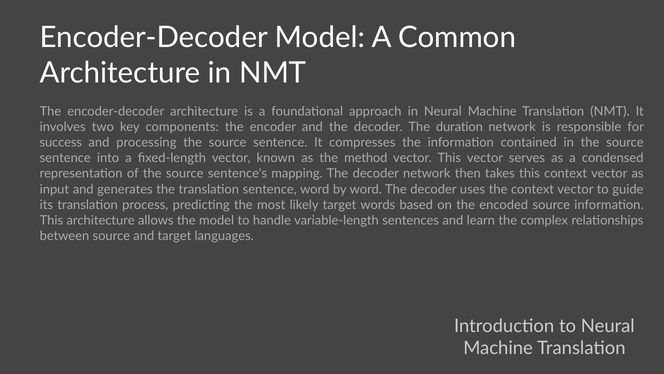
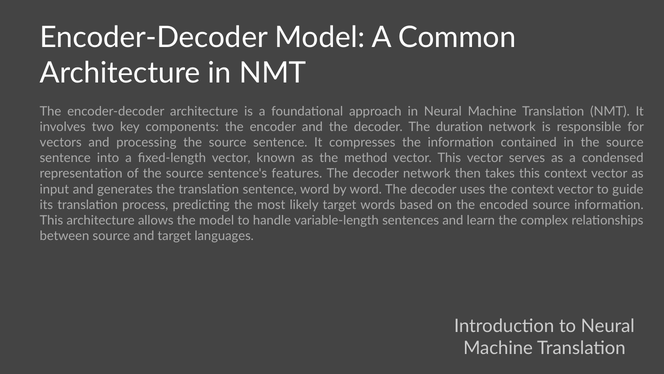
success: success -> vectors (61, 142)
mapping: mapping -> features (297, 174)
